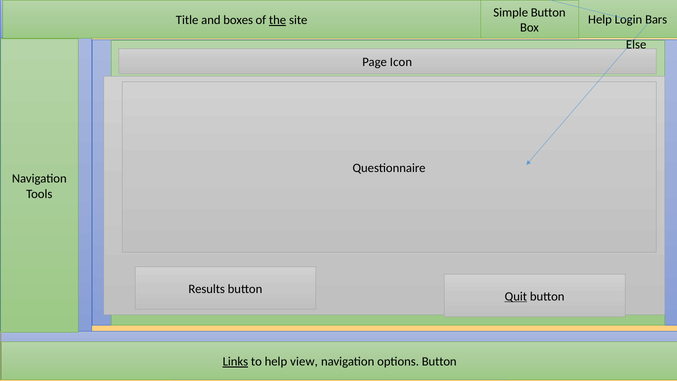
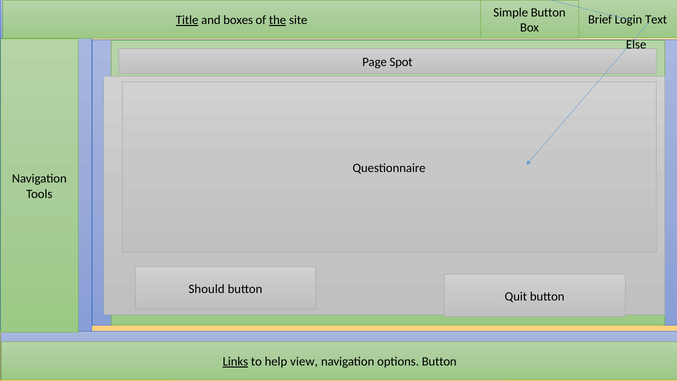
Help: Help -> Brief (600, 20)
Bars: Bars -> Text (656, 20)
Title underline: none -> present (187, 20)
Icon: Icon -> Spot (401, 62)
Results: Results -> Should (207, 289)
Quit underline: present -> none (516, 296)
